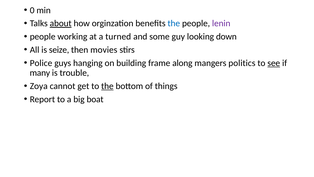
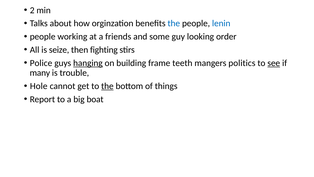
0: 0 -> 2 (32, 10)
about underline: present -> none (61, 23)
lenin colour: purple -> blue (221, 23)
turned: turned -> friends (118, 37)
down: down -> order (226, 37)
movies: movies -> fighting (104, 50)
hanging underline: none -> present (88, 63)
along: along -> teeth (182, 63)
Zoya: Zoya -> Hole (39, 86)
